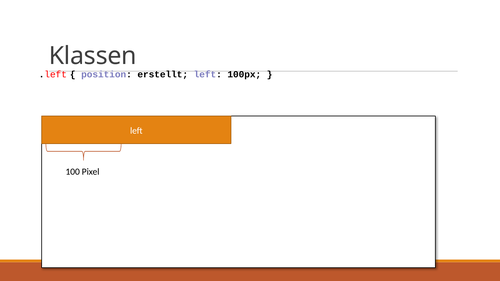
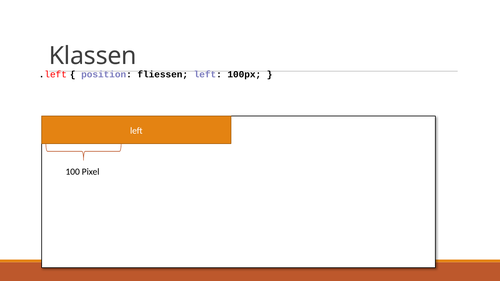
erstellt: erstellt -> fliessen (163, 74)
